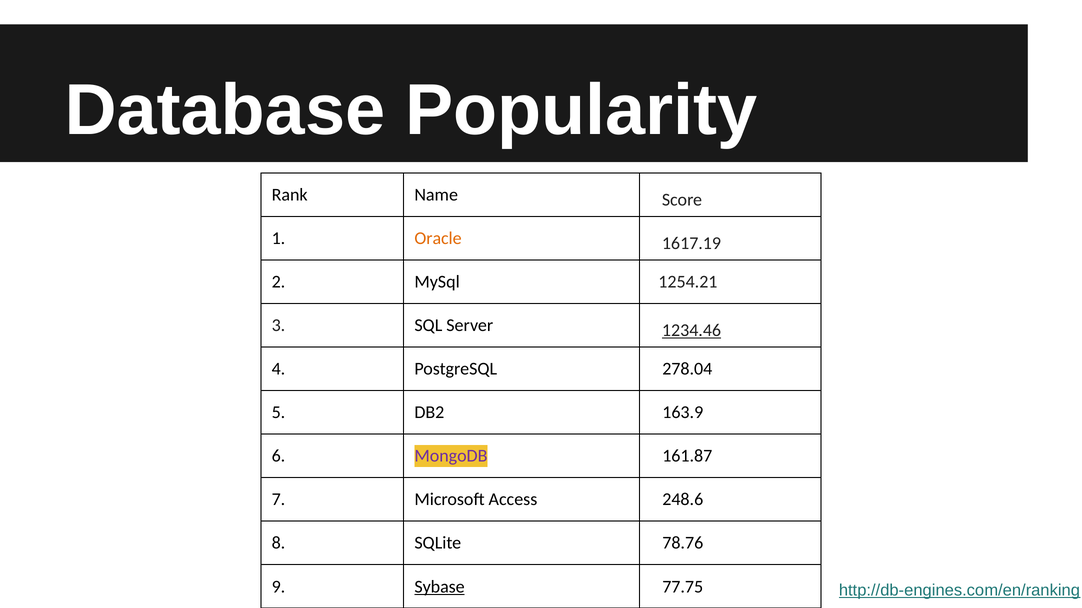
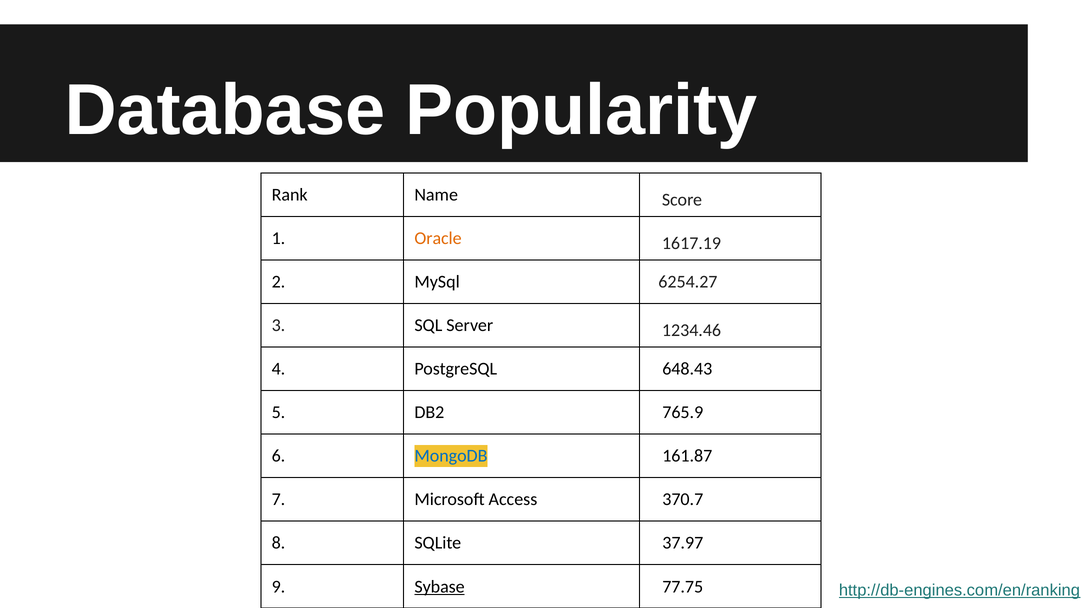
1254.21: 1254.21 -> 6254.27 (688, 282)
1234.46 underline: present -> none (692, 331)
278.04: 278.04 -> 648.43 (687, 369)
163.9: 163.9 -> 765.9 (683, 413)
MongoDB colour: purple -> blue (451, 456)
248.6: 248.6 -> 370.7 (683, 500)
78.76: 78.76 -> 37.97 (683, 544)
